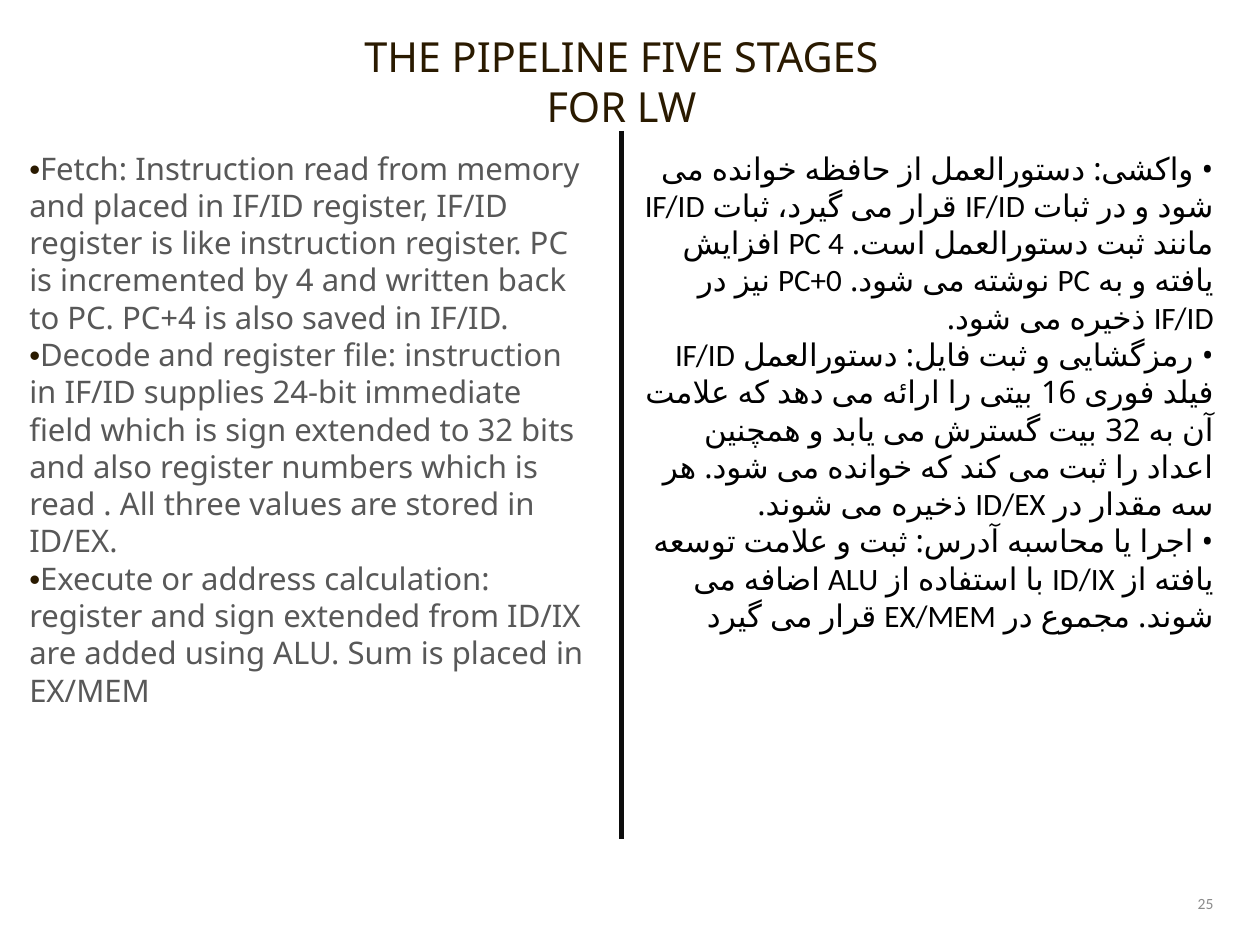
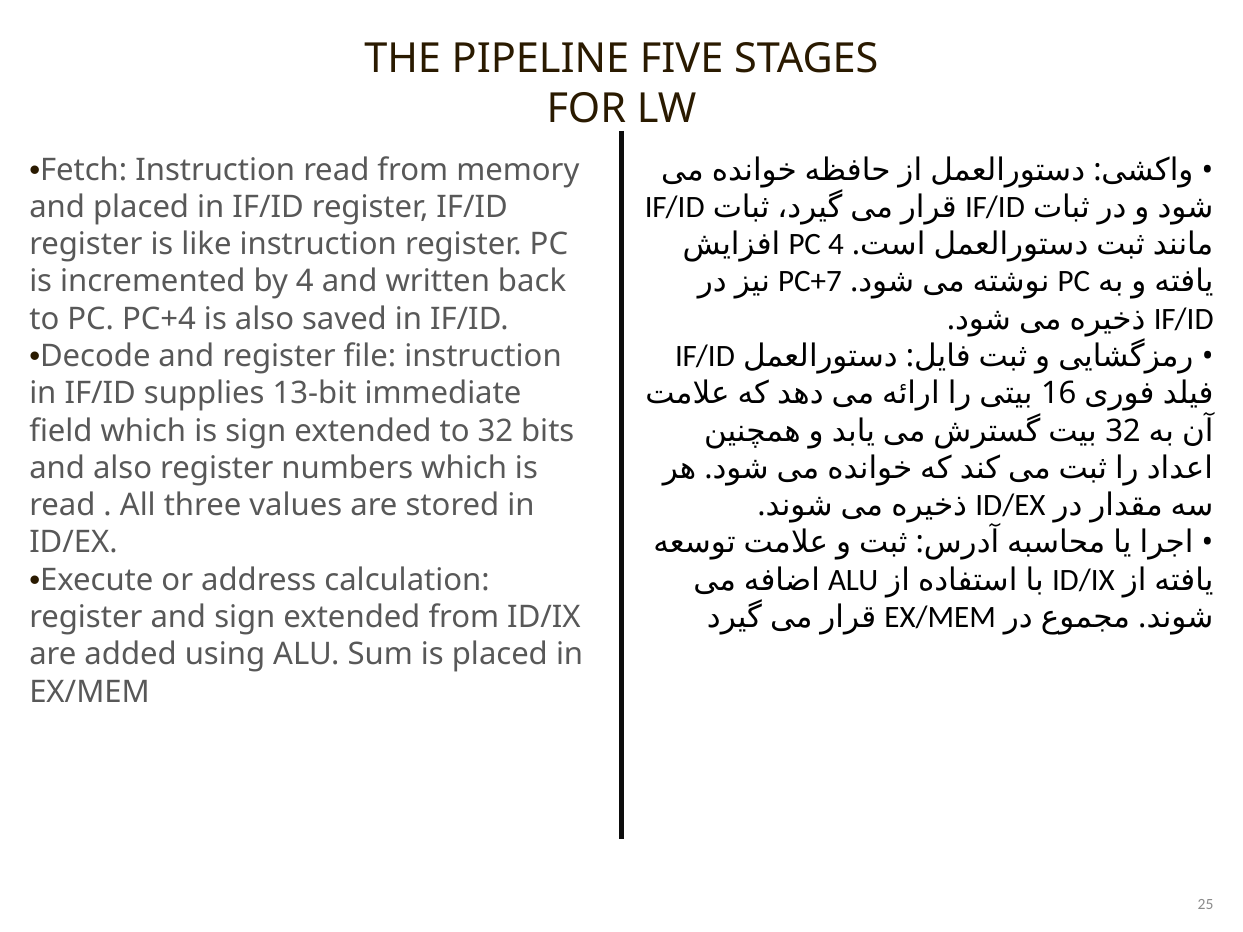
PC+0: PC+0 -> PC+7 (810, 282)
24-bit: 24-bit -> 13-bit (315, 394)
